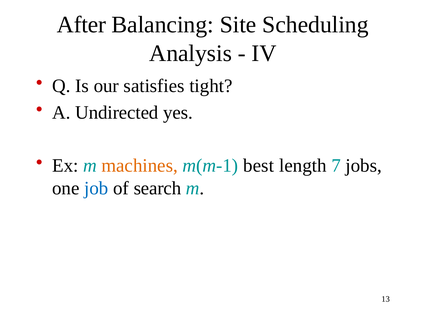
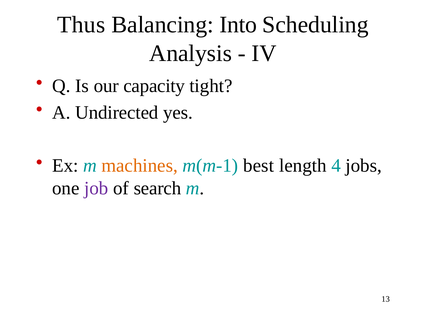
After: After -> Thus (81, 25)
Site: Site -> Into (238, 25)
satisfies: satisfies -> capacity (154, 86)
7: 7 -> 4 (336, 165)
job colour: blue -> purple (96, 188)
